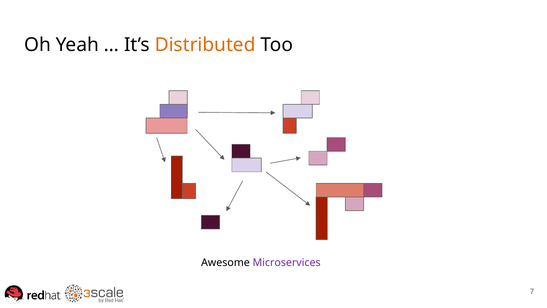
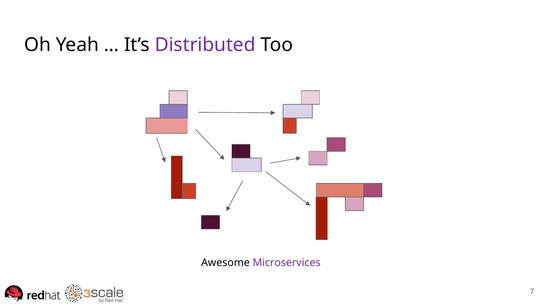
Distributed colour: orange -> purple (205, 45)
